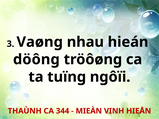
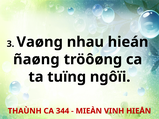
döông: döông -> ñaøng (36, 60)
